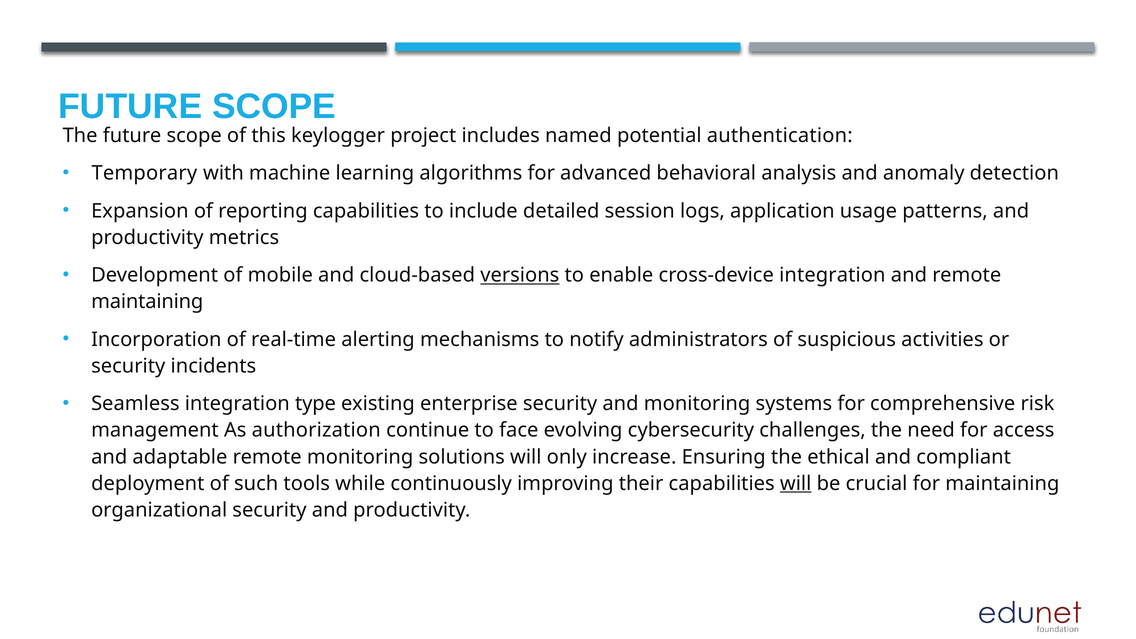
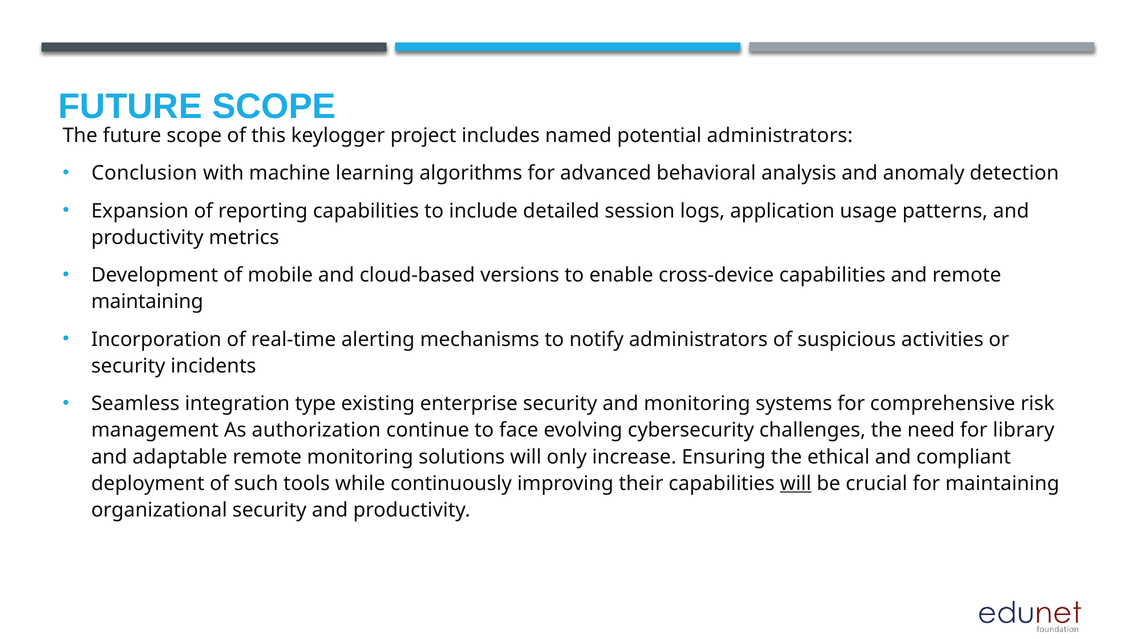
potential authentication: authentication -> administrators (780, 136)
Temporary: Temporary -> Conclusion (144, 173)
versions underline: present -> none (520, 275)
cross-device integration: integration -> capabilities (832, 275)
access: access -> library (1024, 430)
